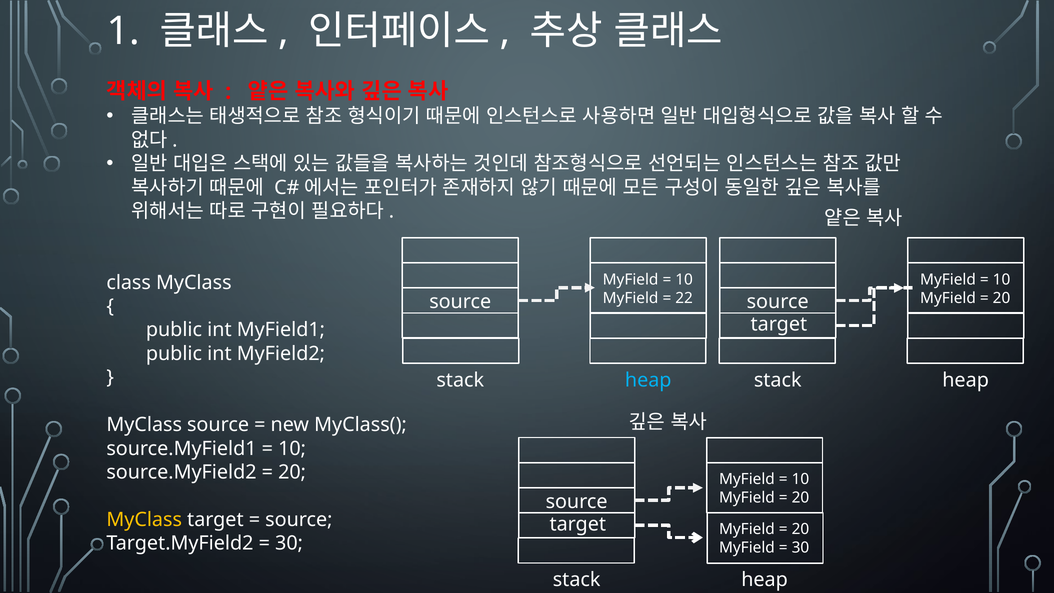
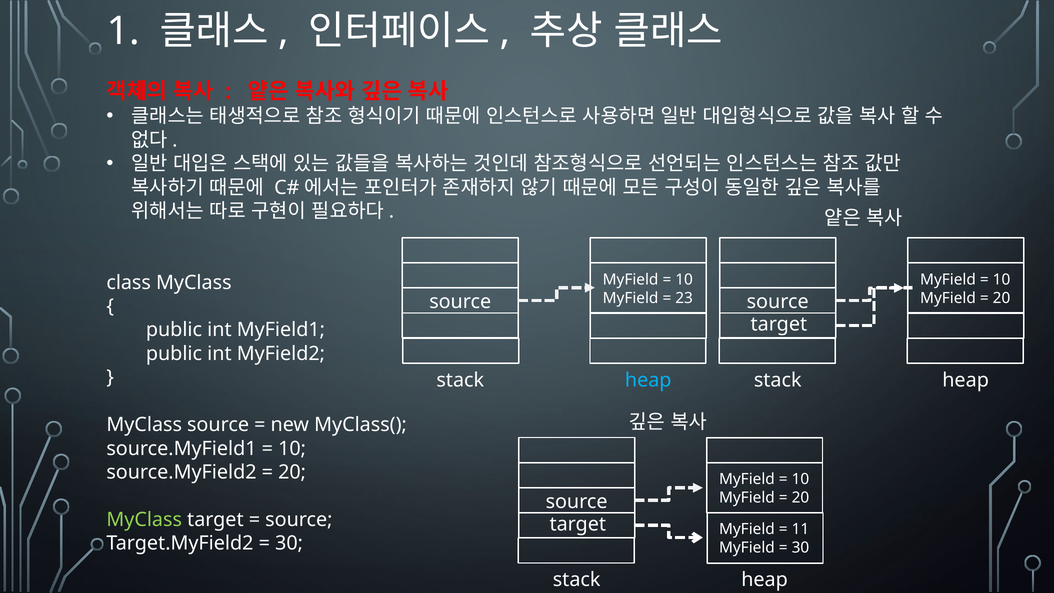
22: 22 -> 23 (684, 298)
MyClass colour: yellow -> light green (144, 520)
20: 20 -> 11 (800, 529)
